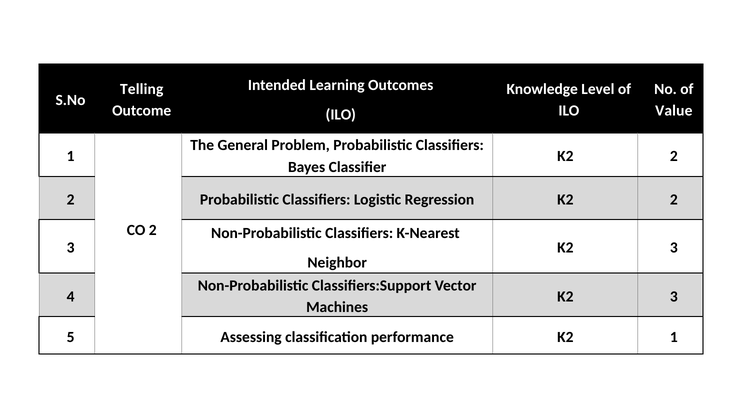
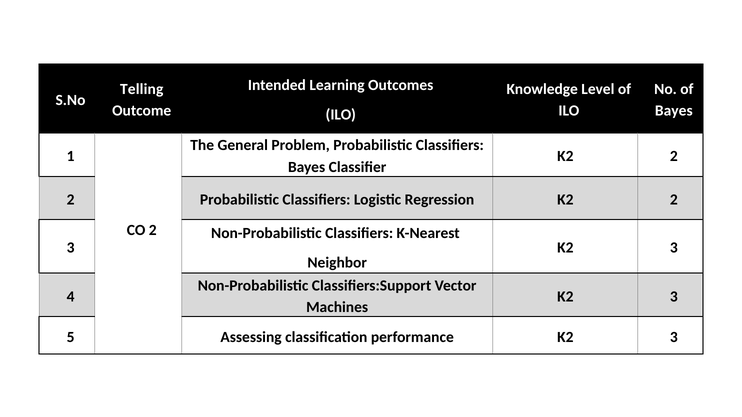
Value: Value -> Bayes (674, 111)
performance K2 1: 1 -> 3 (674, 337)
